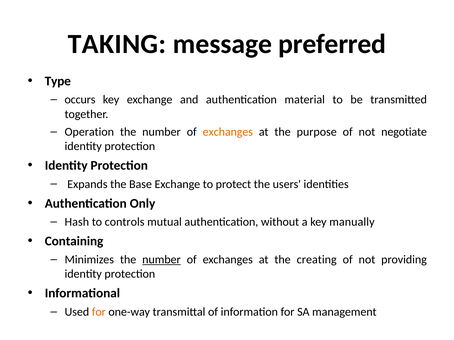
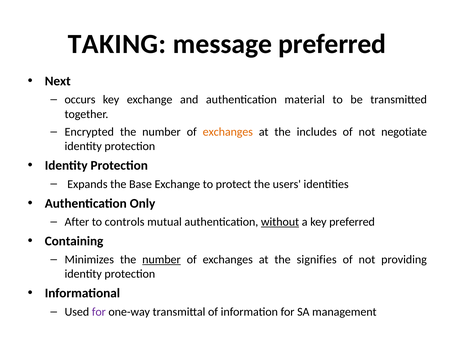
Type: Type -> Next (58, 81)
Operation: Operation -> Encrypted (89, 132)
purpose: purpose -> includes (317, 132)
Hash: Hash -> After (77, 222)
without underline: none -> present (280, 222)
key manually: manually -> preferred (352, 222)
creating: creating -> signifies (317, 260)
for colour: orange -> purple (99, 312)
